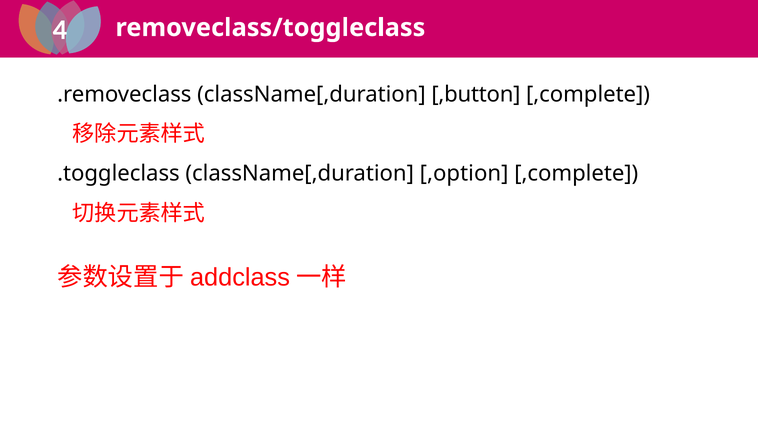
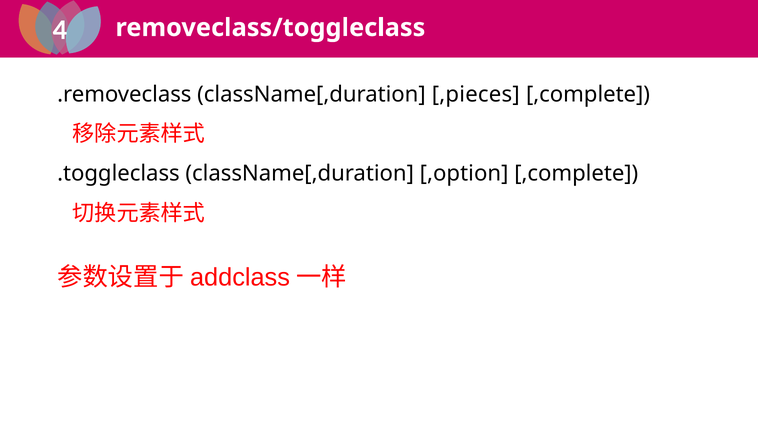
,button: ,button -> ,pieces (476, 95)
